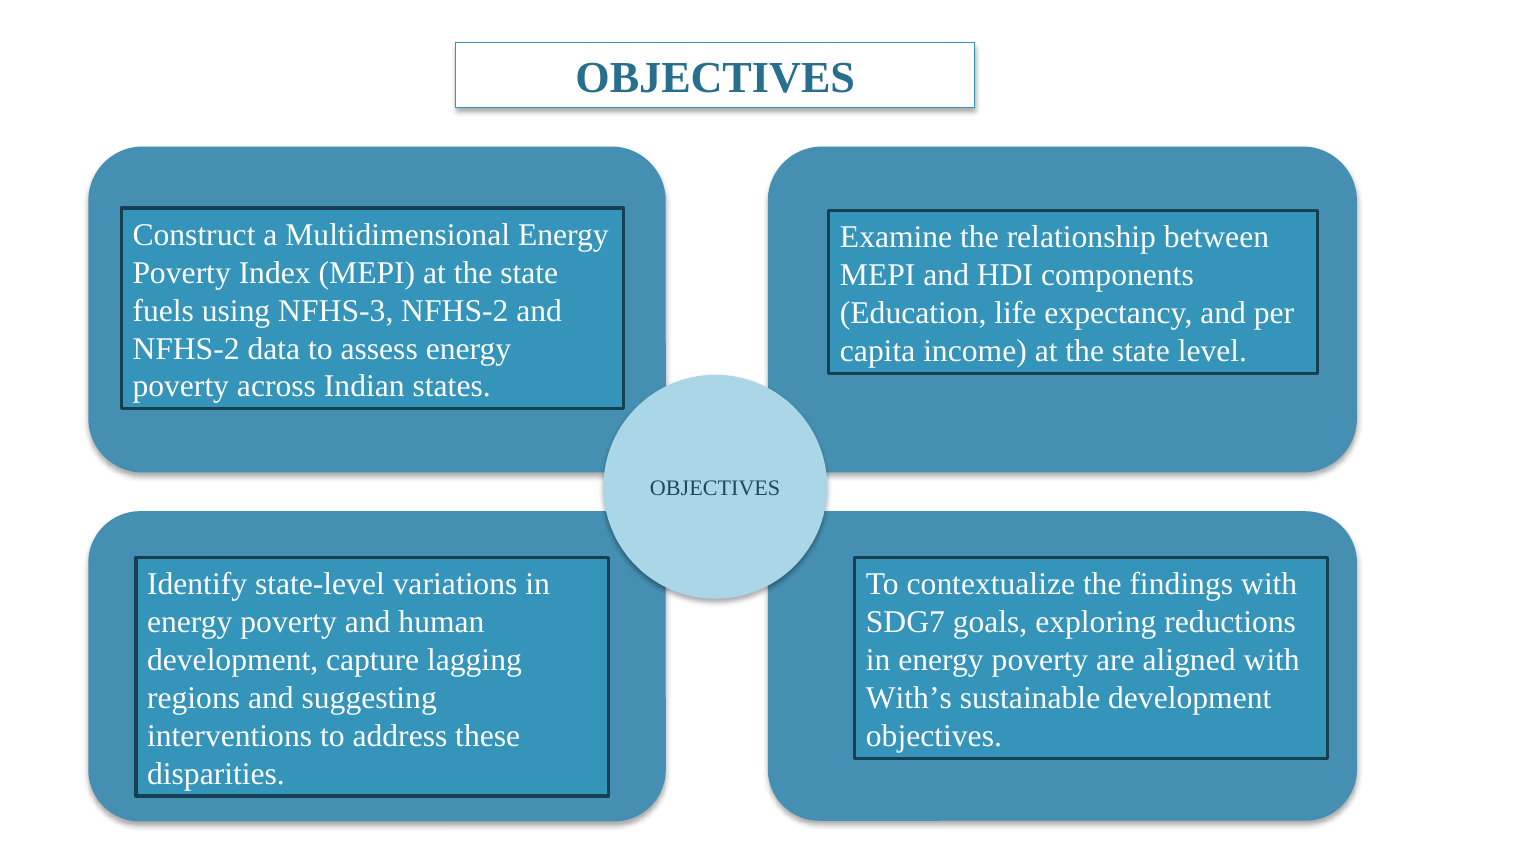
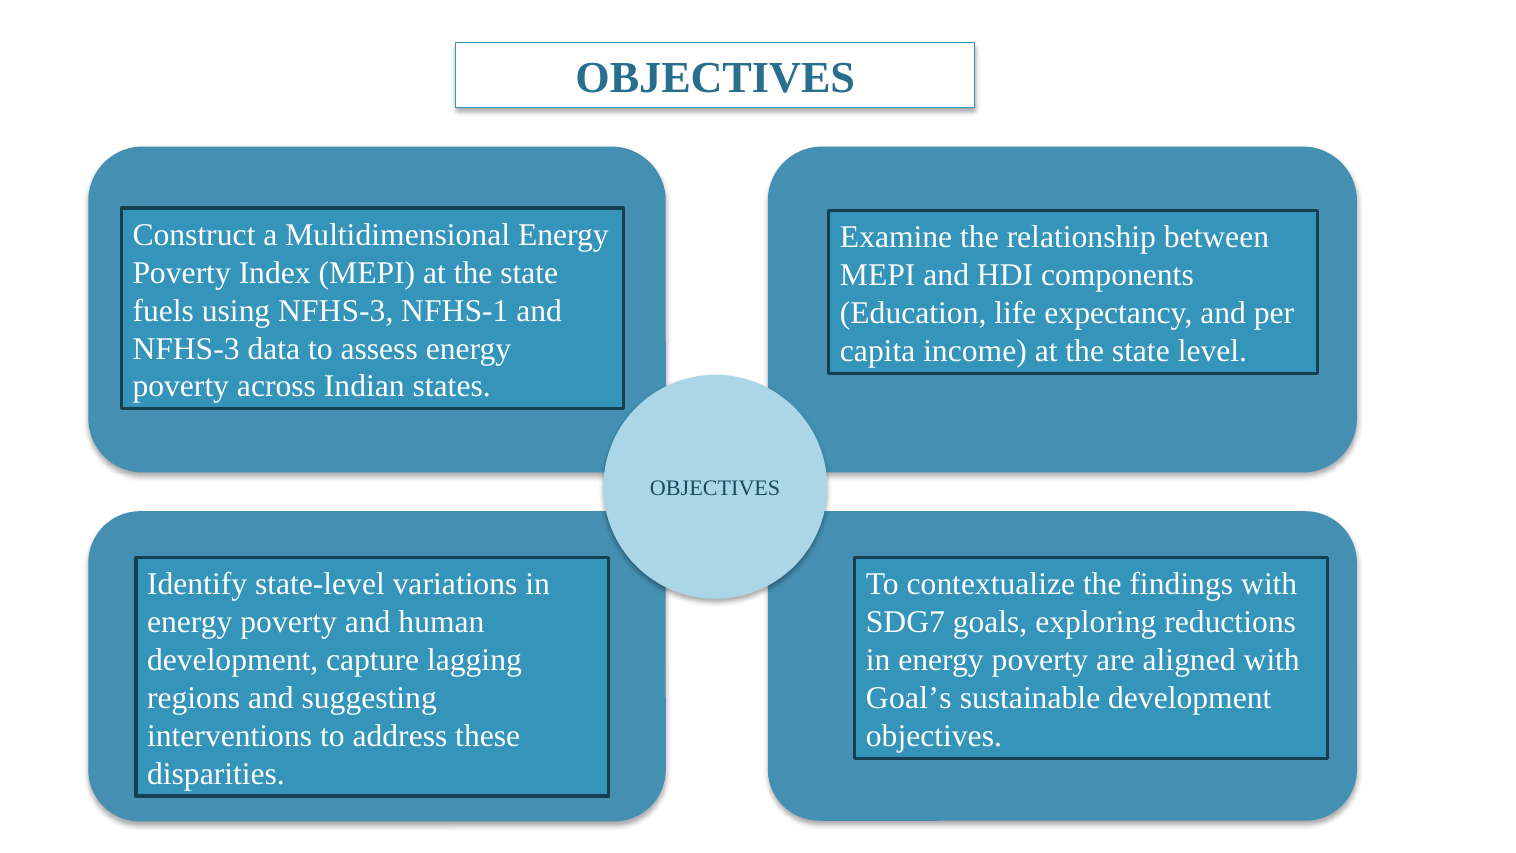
NFHS-3 NFHS-2: NFHS-2 -> NFHS-1 (455, 311)
NFHS-2: NFHS-2 -> NFHS-3 (186, 349)
With’s: With’s -> Goal’s (909, 698)
